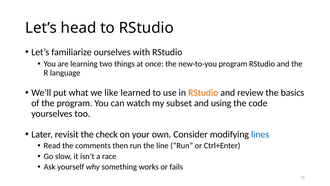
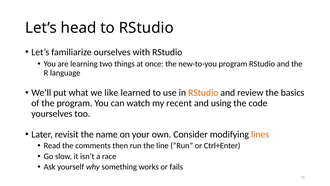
subset: subset -> recent (179, 103)
check: check -> name (107, 134)
lines colour: blue -> orange (260, 134)
